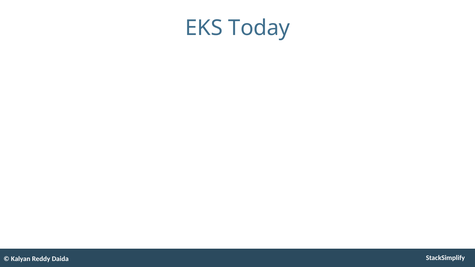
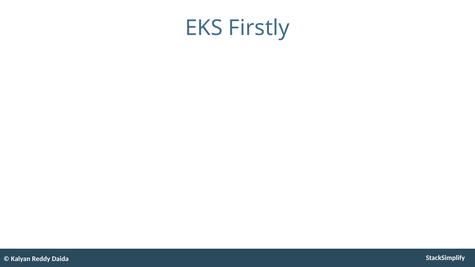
Today: Today -> Firstly (259, 28)
